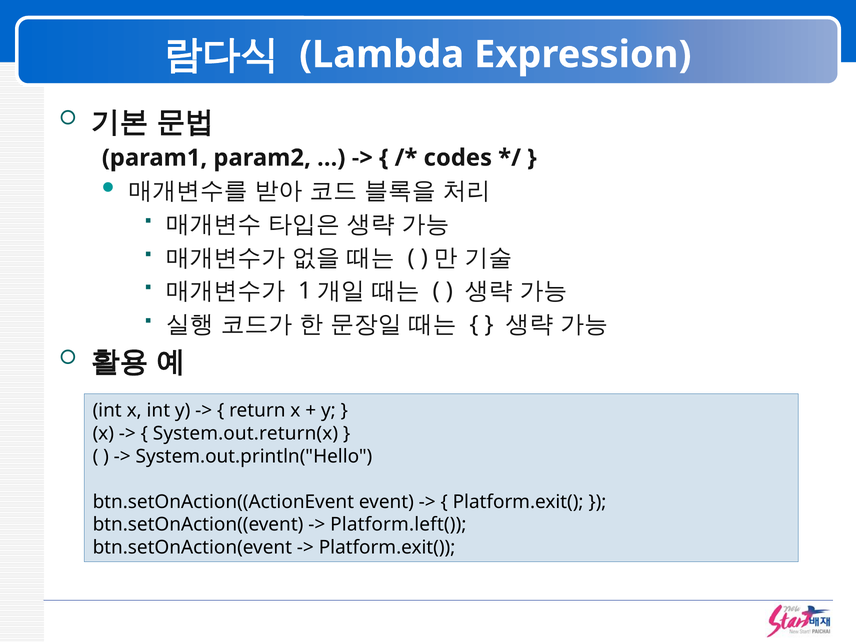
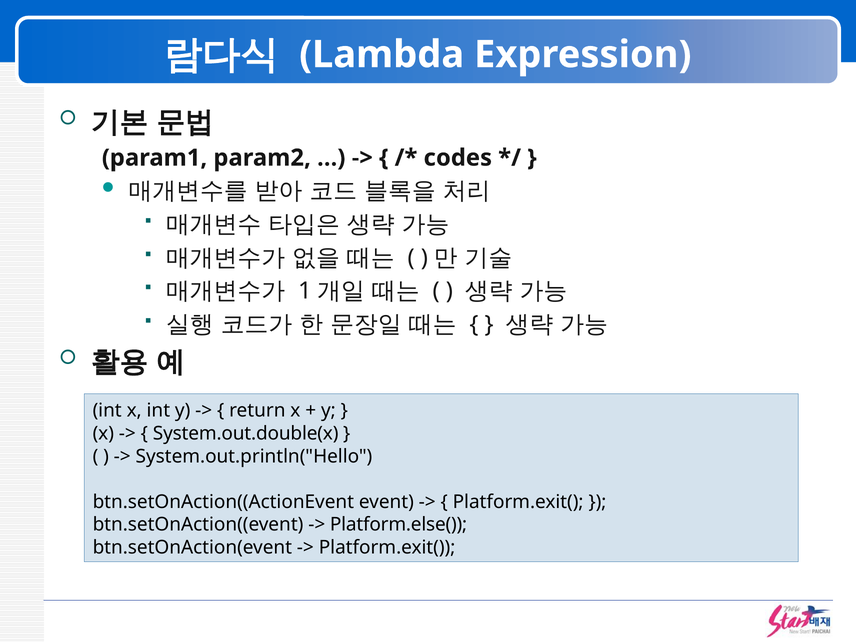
System.out.return(x: System.out.return(x -> System.out.double(x (246, 433)
Platform.left(: Platform.left( -> Platform.else( (399, 525)
